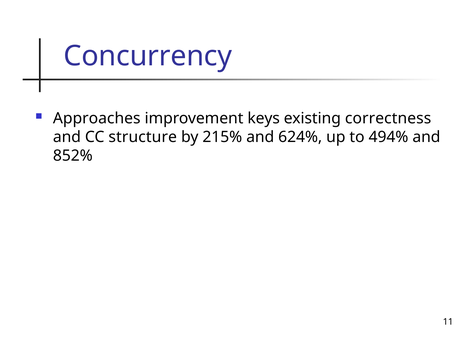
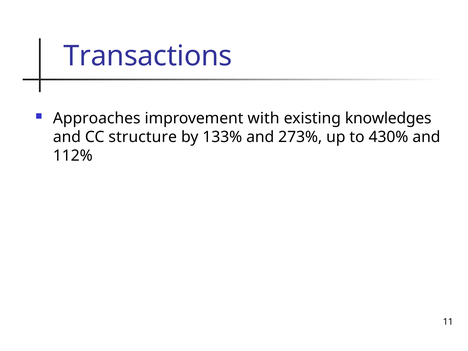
Concurrency: Concurrency -> Transactions (148, 56)
keys: keys -> with (264, 118)
correctness: correctness -> knowledges (388, 118)
215%: 215% -> 133% (222, 137)
624%: 624% -> 273% (300, 137)
494%: 494% -> 430% (388, 137)
852%: 852% -> 112% (73, 156)
